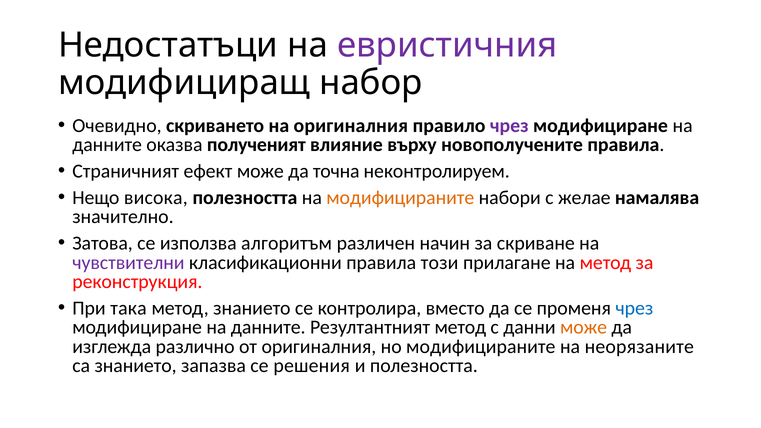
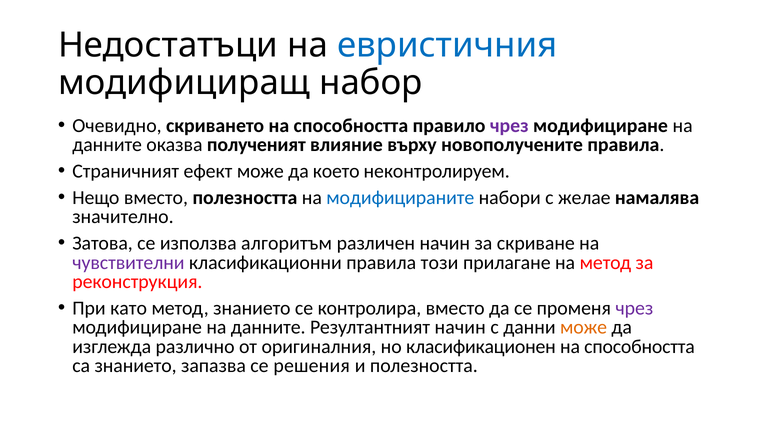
евристичния colour: purple -> blue (447, 45)
скриването на оригиналния: оригиналния -> способността (351, 126)
точна: точна -> което (336, 171)
Нещо висока: висока -> вместо (156, 198)
модифицираните colour: orange -> blue (400, 198)
така: така -> като (129, 308)
чрез colour: blue -> purple (634, 308)
Резултантният метод: метод -> начин (460, 327)
но модифицираните: модифицираните -> класификационен (481, 347)
неорязаните: неорязаните -> способността (639, 347)
